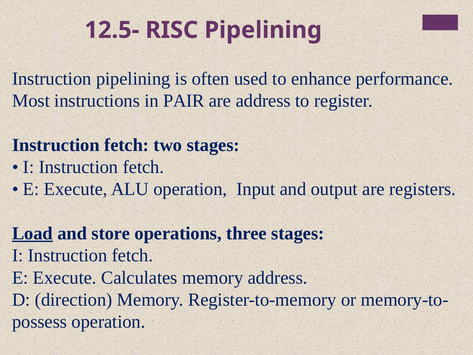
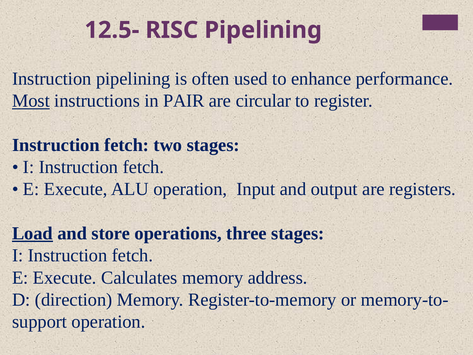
Most underline: none -> present (31, 101)
are address: address -> circular (263, 101)
possess: possess -> support (40, 322)
